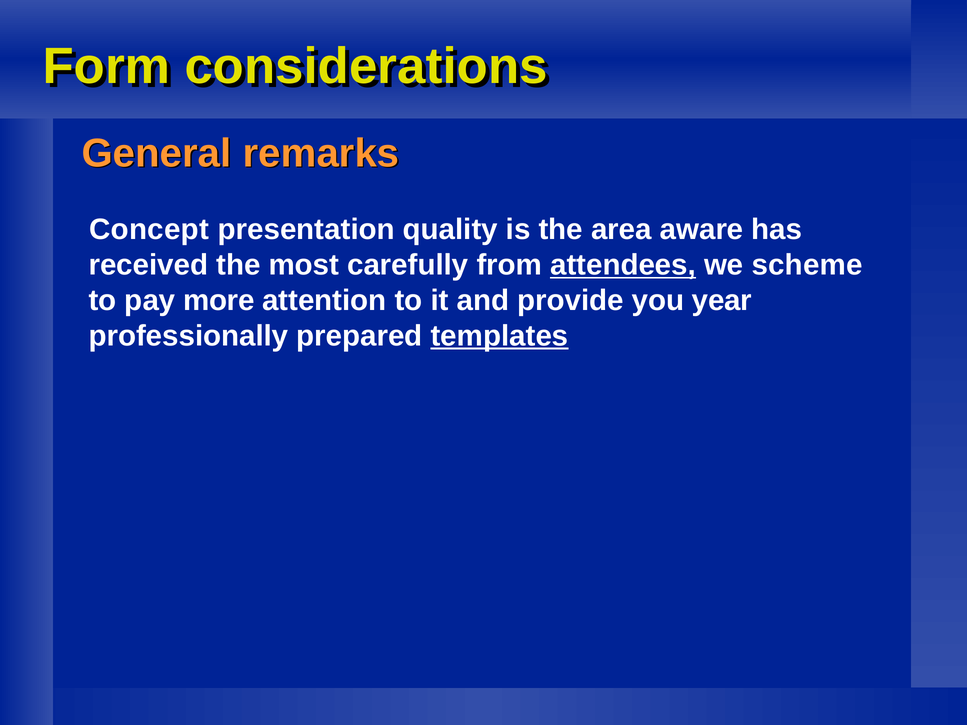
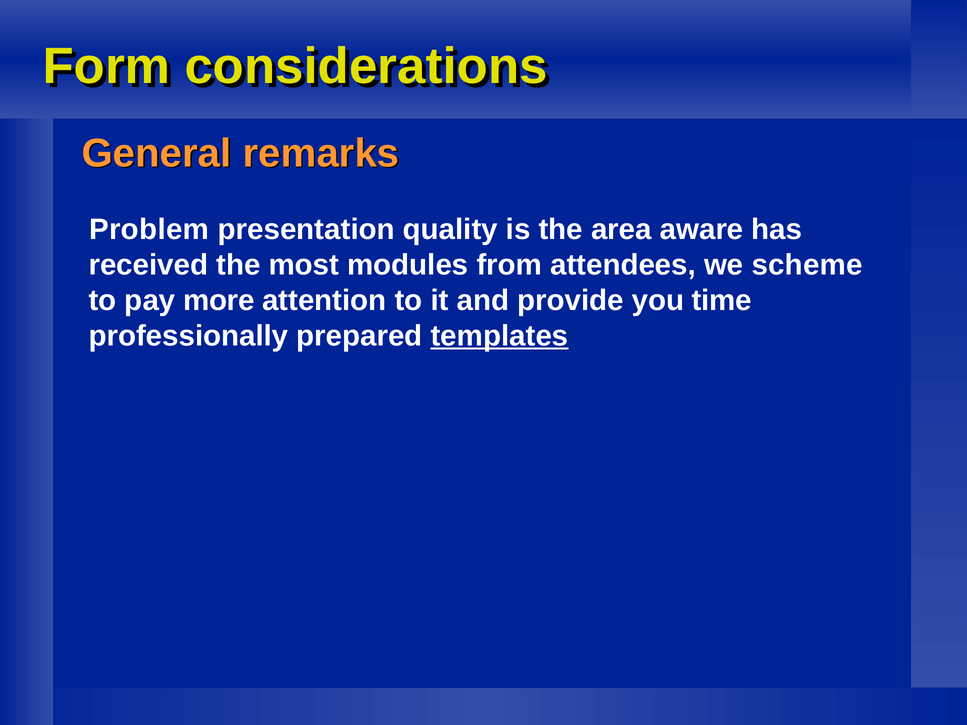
Concept: Concept -> Problem (149, 230)
carefully: carefully -> modules (408, 265)
attendees underline: present -> none (623, 265)
year: year -> time (722, 300)
